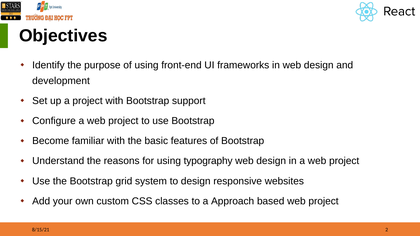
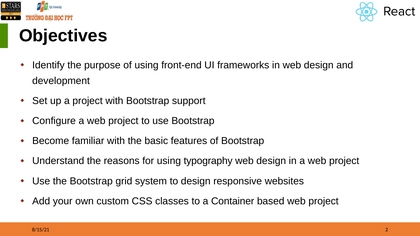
Approach: Approach -> Container (233, 201)
